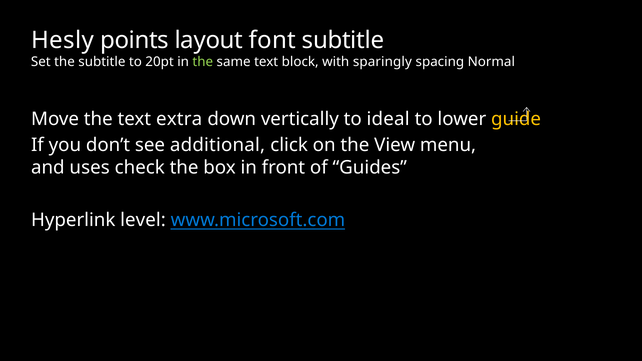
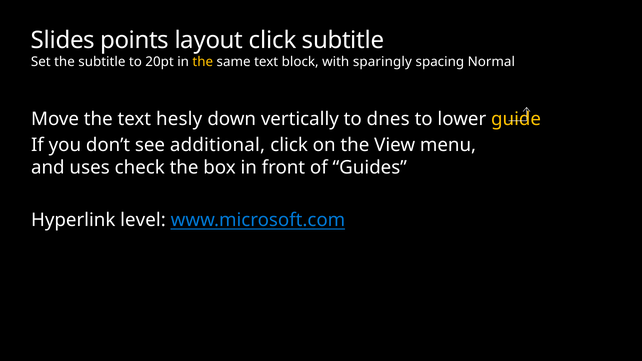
Hesly: Hesly -> Slides (63, 40)
layout font: font -> click (273, 40)
the colour: light green -> yellow (203, 62)
extra: extra -> hesly (179, 119)
ideal: ideal -> dnes (388, 119)
